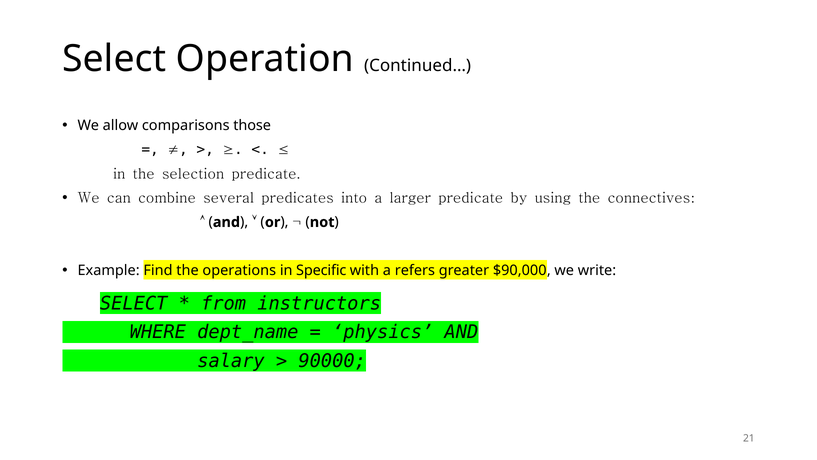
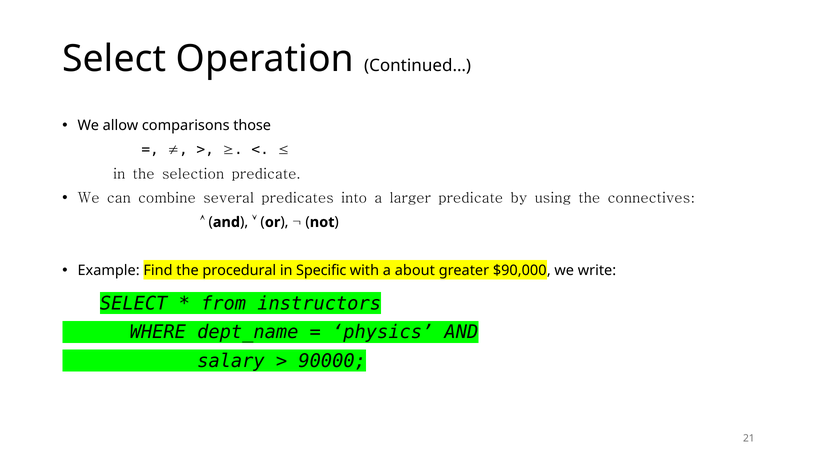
operations: operations -> procedural (239, 270)
refers: refers -> about (415, 270)
